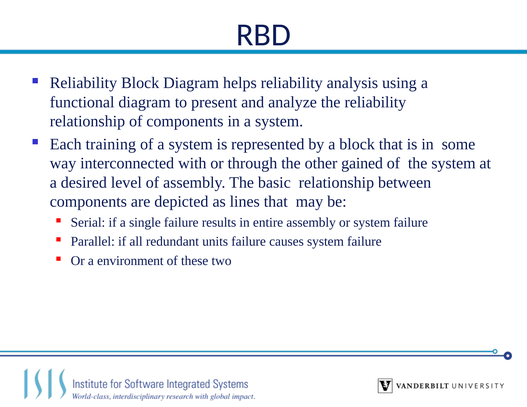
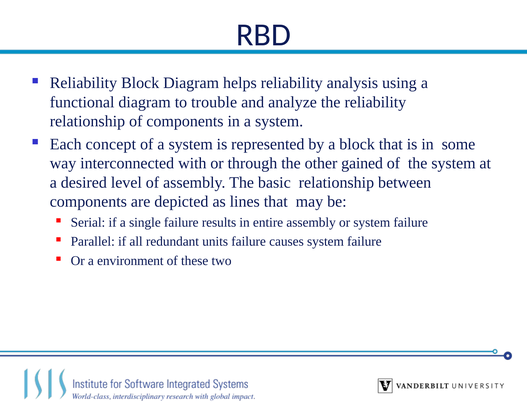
present: present -> trouble (214, 102)
training: training -> concept (111, 144)
